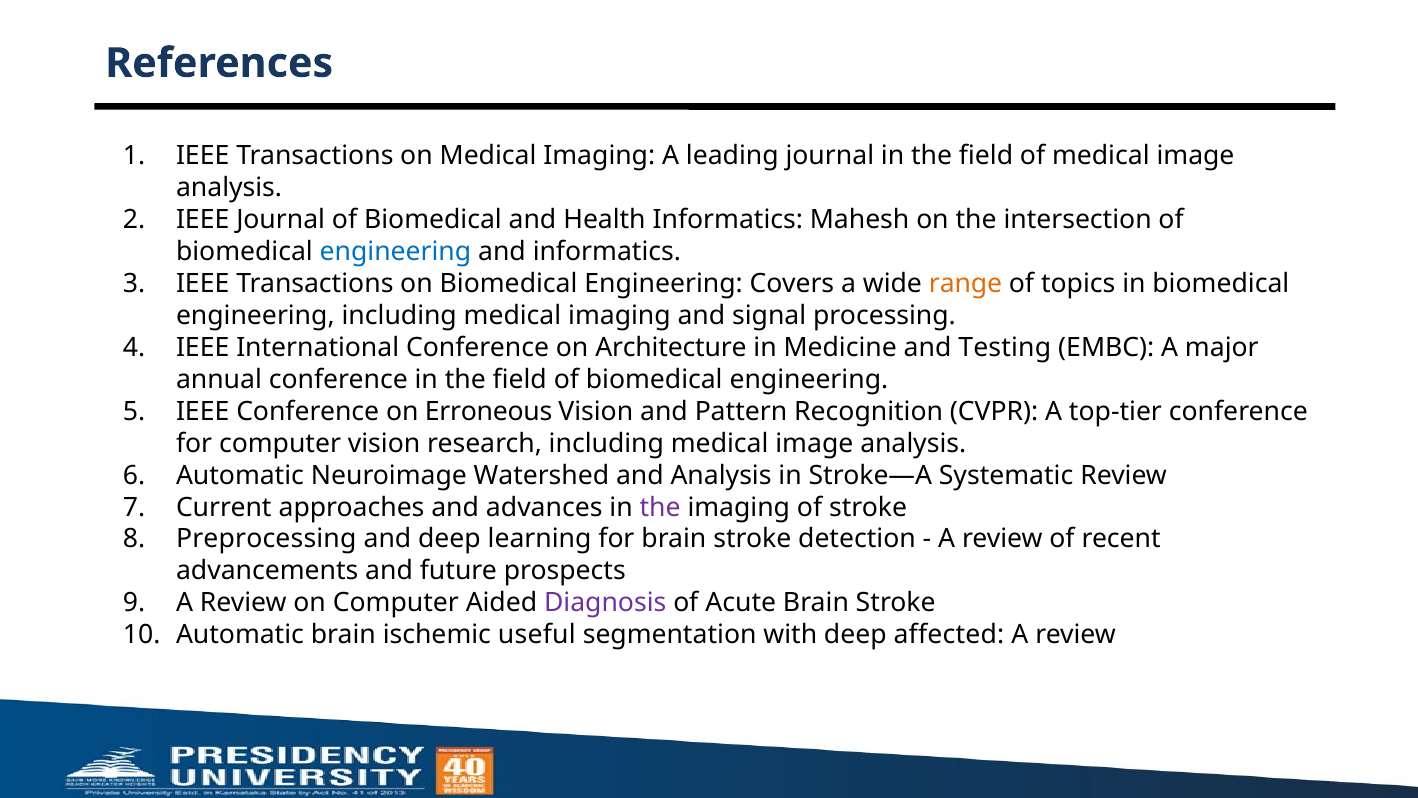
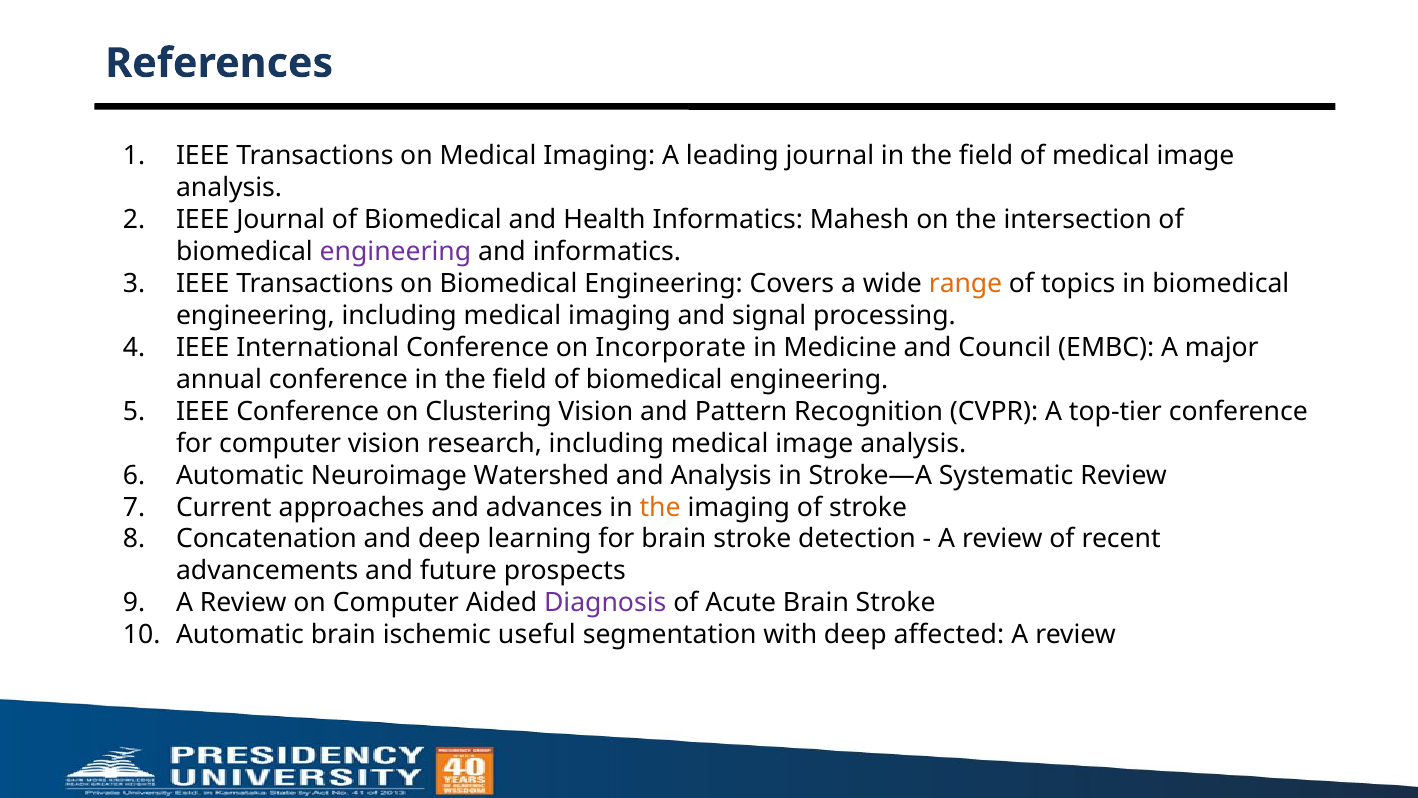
engineering colour: blue -> purple (395, 252)
Architecture: Architecture -> Incorporate (671, 347)
Testing: Testing -> Council (1005, 347)
Erroneous: Erroneous -> Clustering (489, 411)
the colour: purple -> orange (660, 507)
Preprocessing: Preprocessing -> Concatenation (266, 539)
